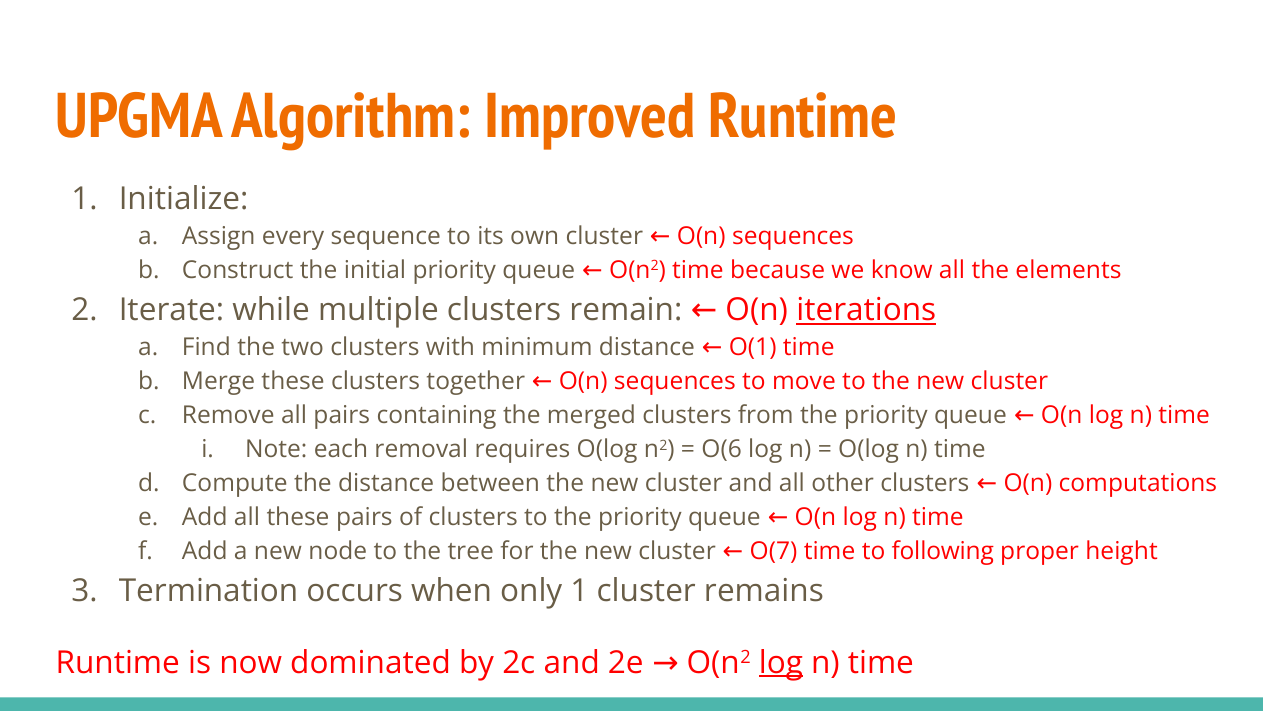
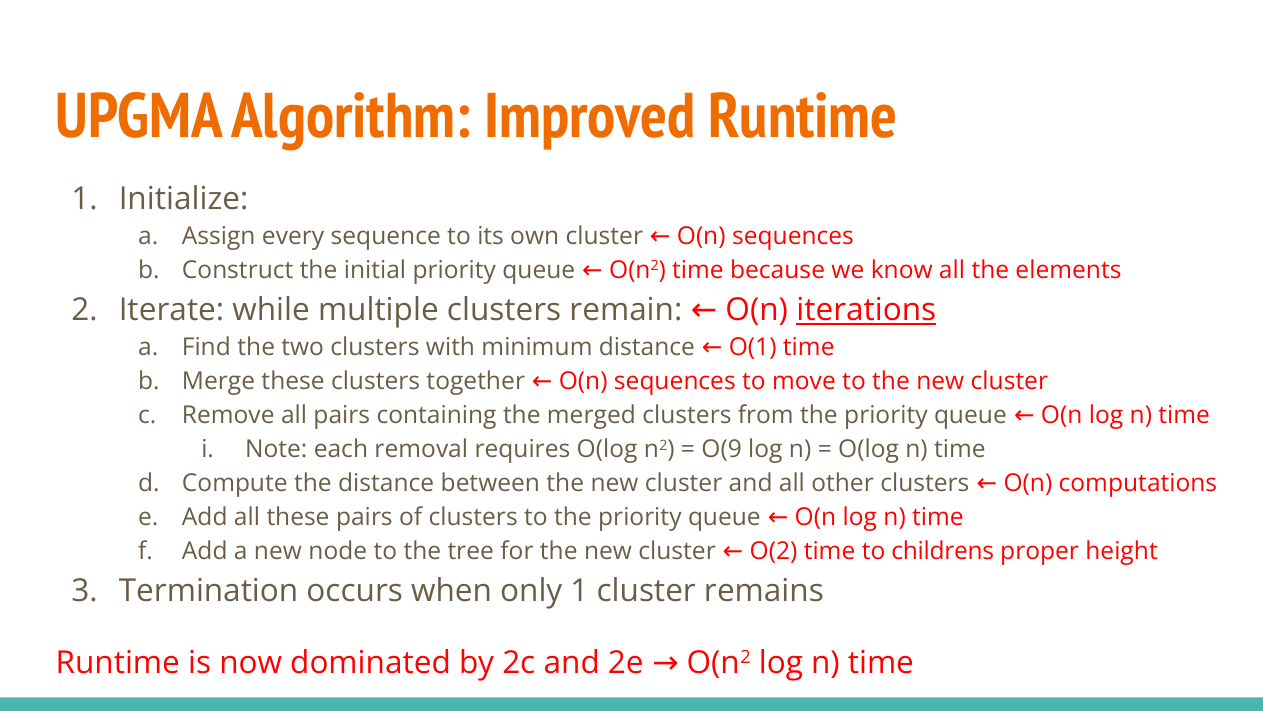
O(6: O(6 -> O(9 (722, 449)
O(7: O(7 -> O(2 (773, 551)
following: following -> childrens (943, 551)
log underline: present -> none (781, 662)
